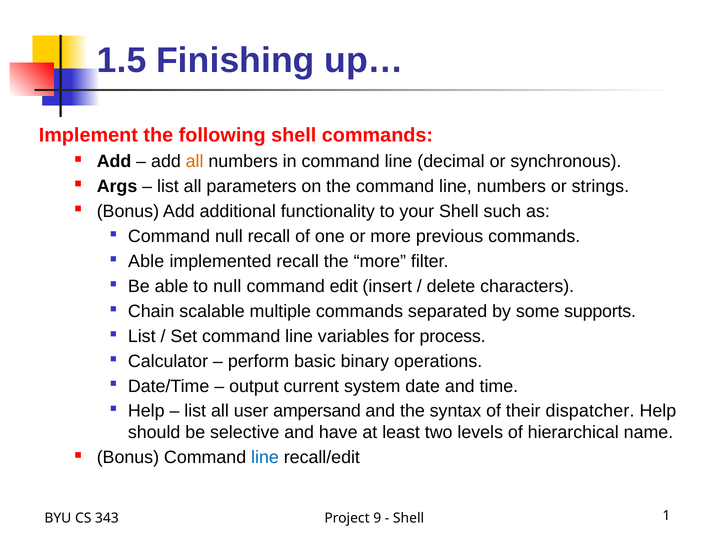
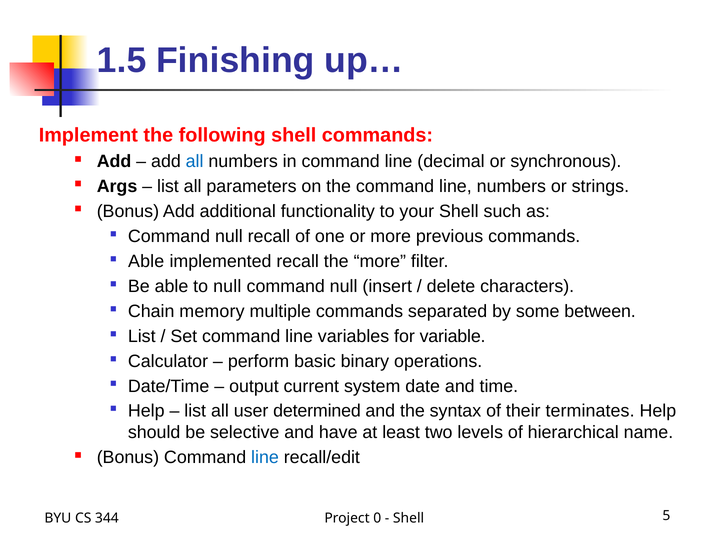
all colour: orange -> blue (195, 161)
edit: edit -> null (344, 286)
scalable: scalable -> memory (212, 311)
supports: supports -> between (600, 311)
process: process -> variable (453, 336)
ampersand: ampersand -> determined (317, 411)
dispatcher: dispatcher -> terminates (590, 411)
343: 343 -> 344 (107, 518)
9: 9 -> 0 (377, 518)
1: 1 -> 5 (666, 516)
